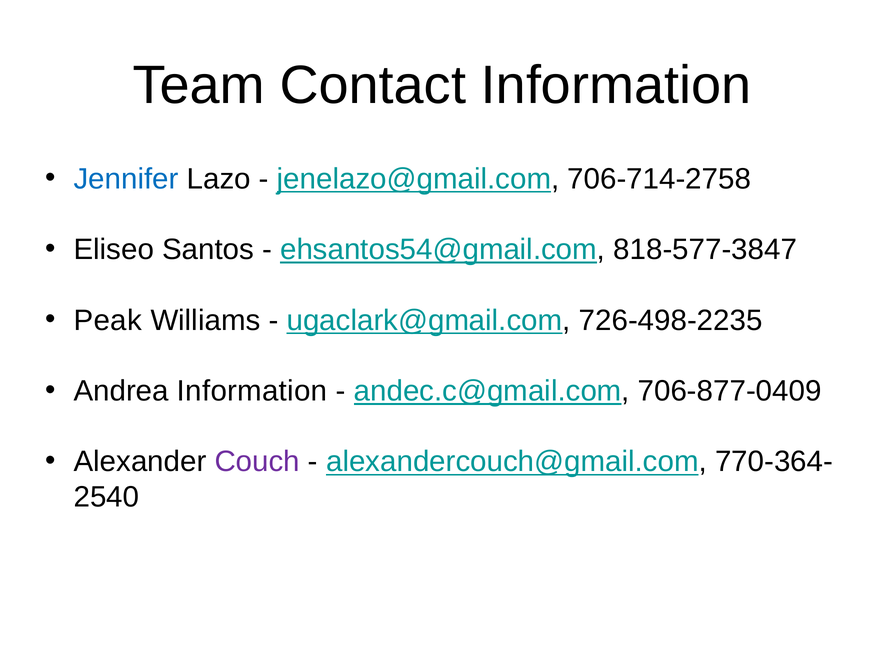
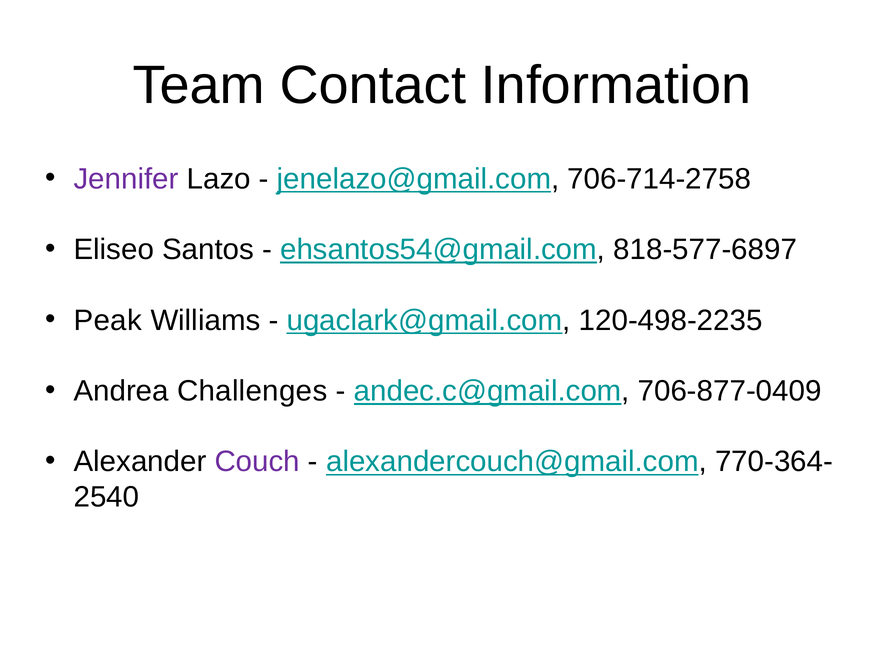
Jennifer colour: blue -> purple (126, 179)
818-577-3847: 818-577-3847 -> 818-577-6897 (705, 250)
726-498-2235: 726-498-2235 -> 120-498-2235 (671, 321)
Andrea Information: Information -> Challenges (252, 391)
